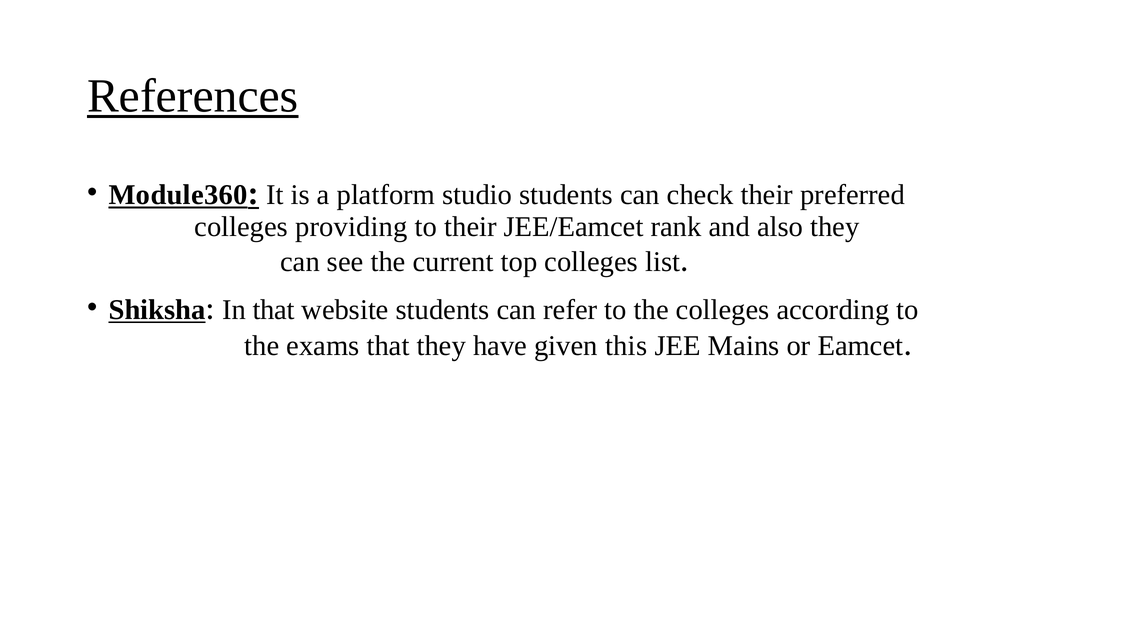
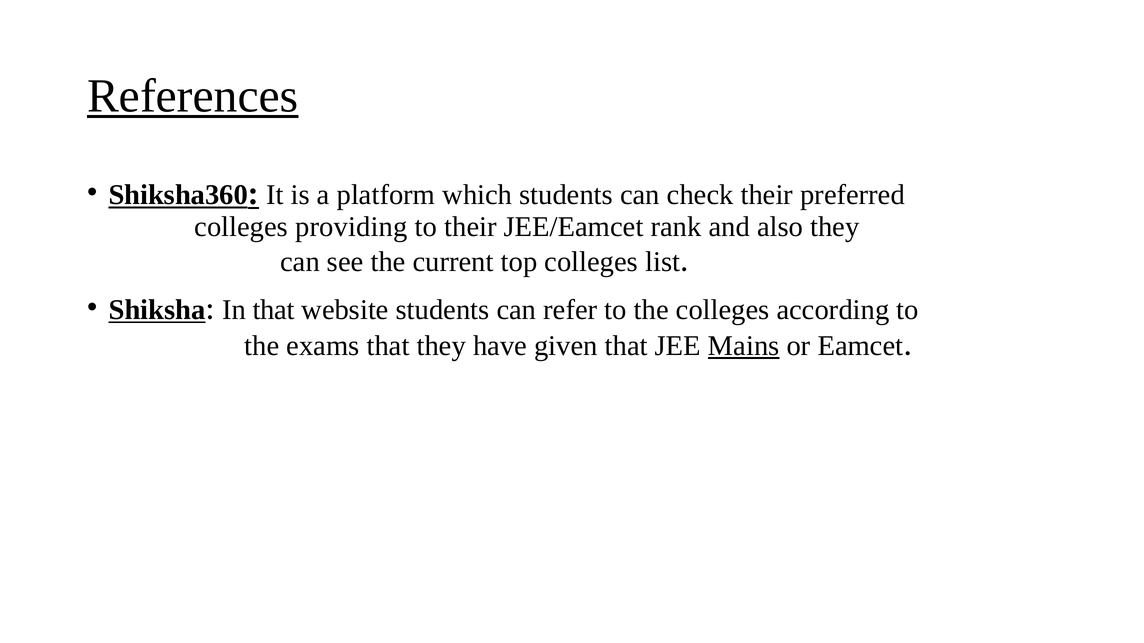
Module360: Module360 -> Shiksha360 (178, 195)
studio: studio -> which (477, 195)
given this: this -> that (626, 346)
Mains underline: none -> present (744, 346)
